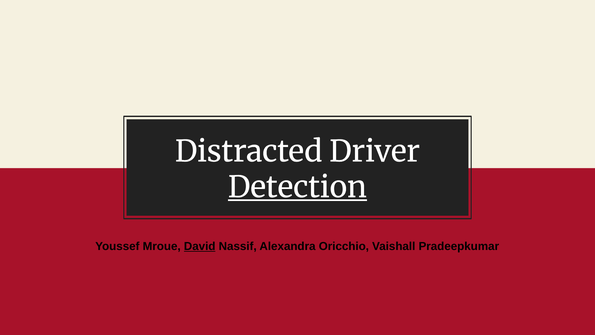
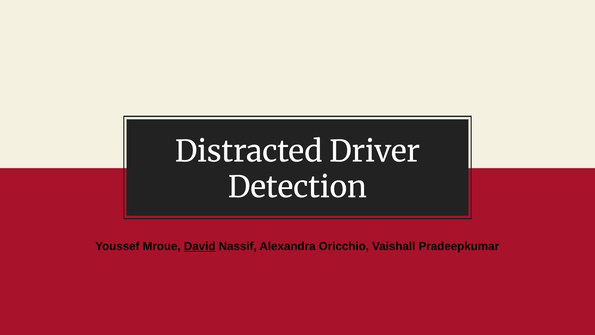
Detection underline: present -> none (297, 187)
